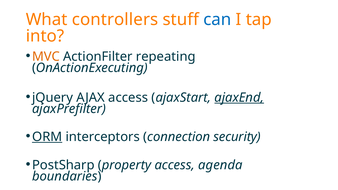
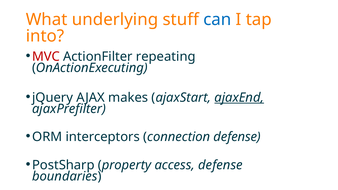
controllers: controllers -> underlying (115, 20)
MVC colour: orange -> red (46, 57)
AJAX access: access -> makes (128, 98)
ORM underline: present -> none (47, 137)
connection security: security -> defense (237, 137)
access agenda: agenda -> defense (220, 165)
